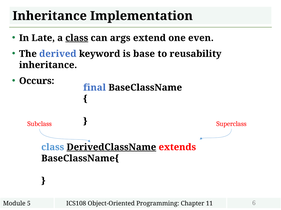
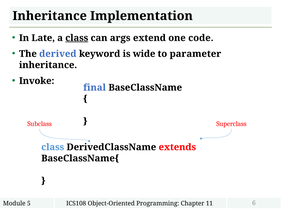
even: even -> code (201, 38)
base: base -> wide (144, 54)
reusability: reusability -> parameter (195, 54)
Occurs: Occurs -> Invoke (37, 81)
DerivedClassName underline: present -> none (111, 148)
